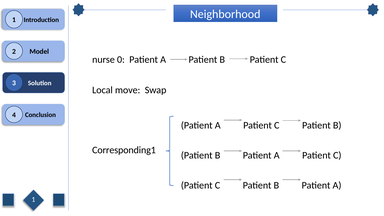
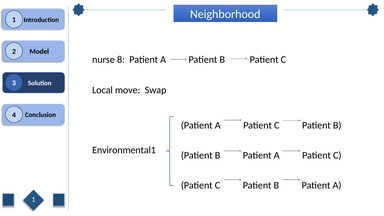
0: 0 -> 8 (121, 60)
Corresponding1: Corresponding1 -> Environmental1 (124, 150)
